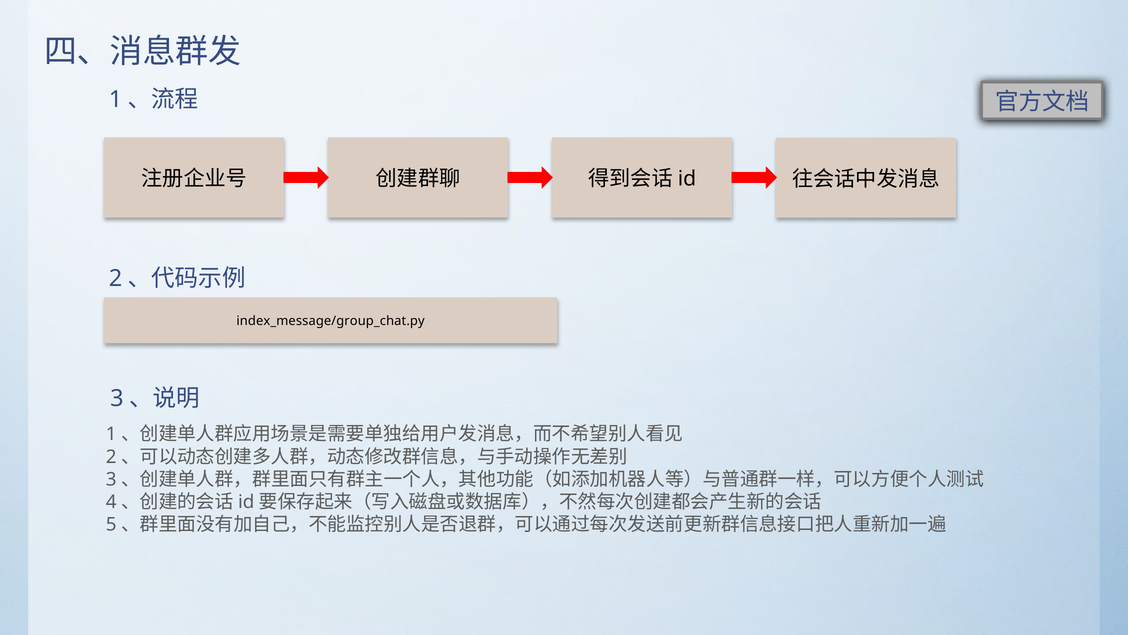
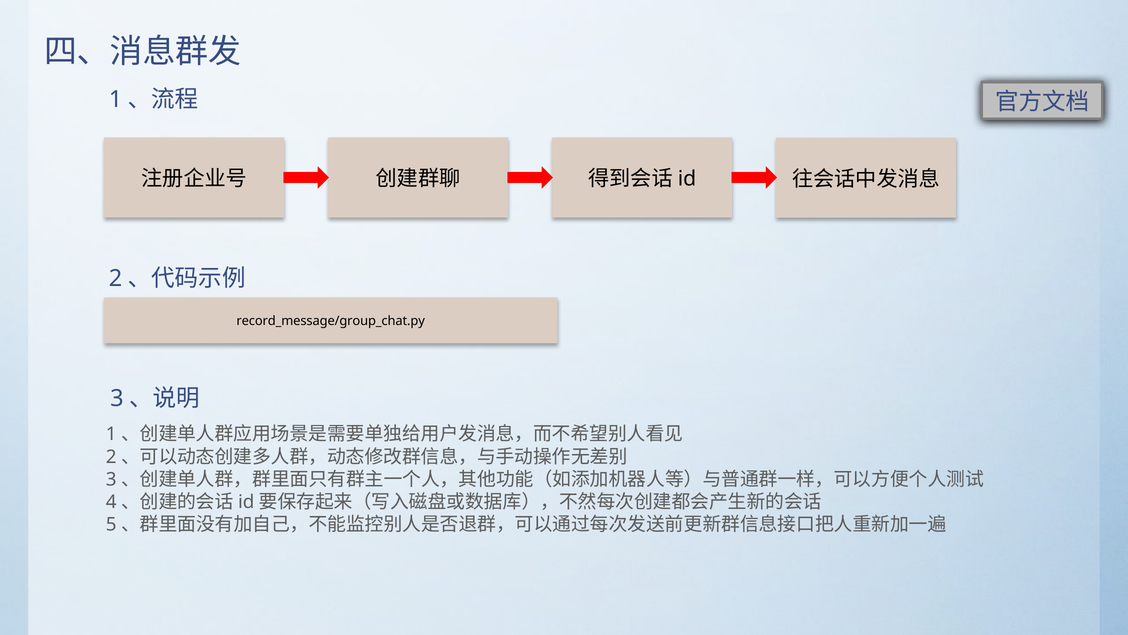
index_message/group_chat.py: index_message/group_chat.py -> record_message/group_chat.py (331, 321)
